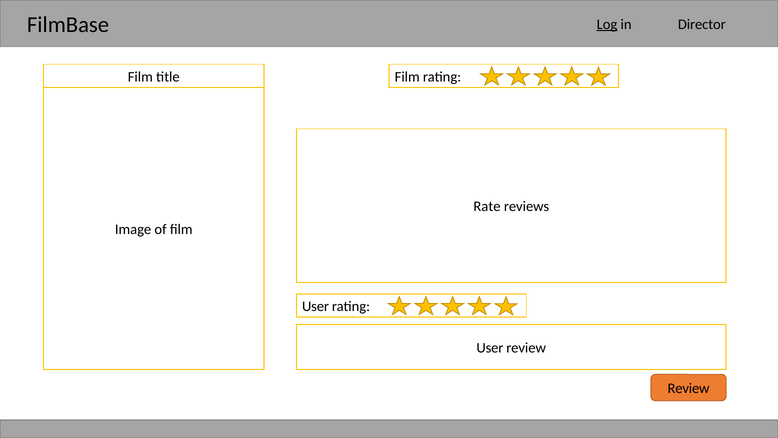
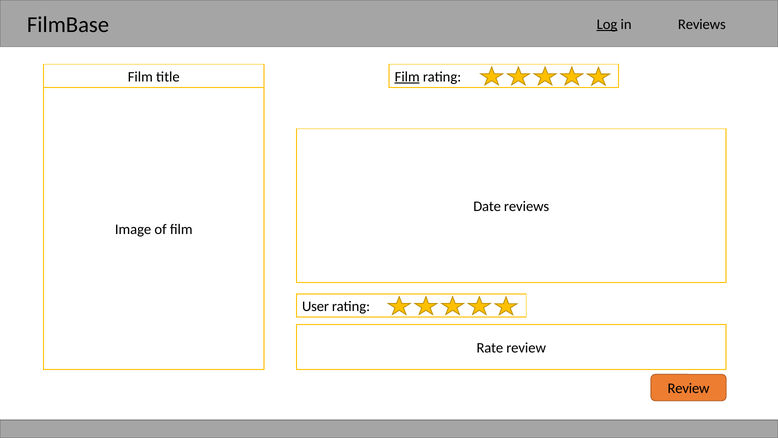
in Director: Director -> Reviews (702, 24)
Film underline: none -> present (407, 77)
Rate: Rate -> Date (487, 206)
User: User -> Rate (490, 348)
